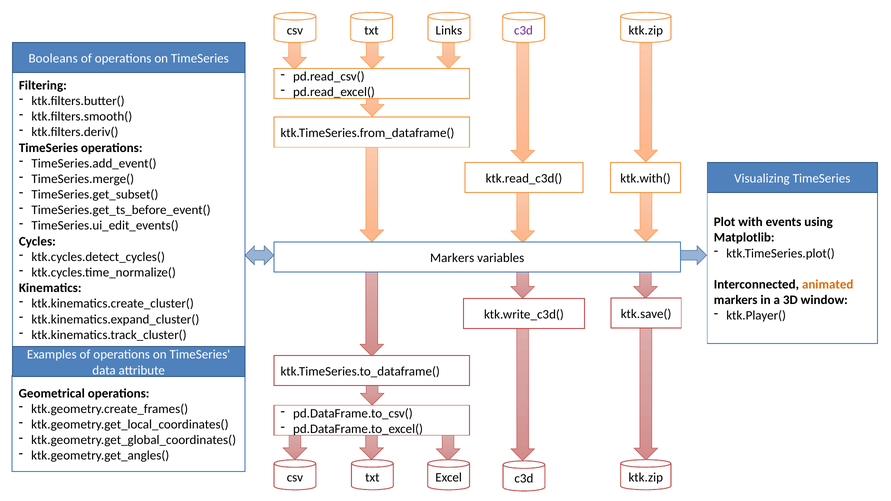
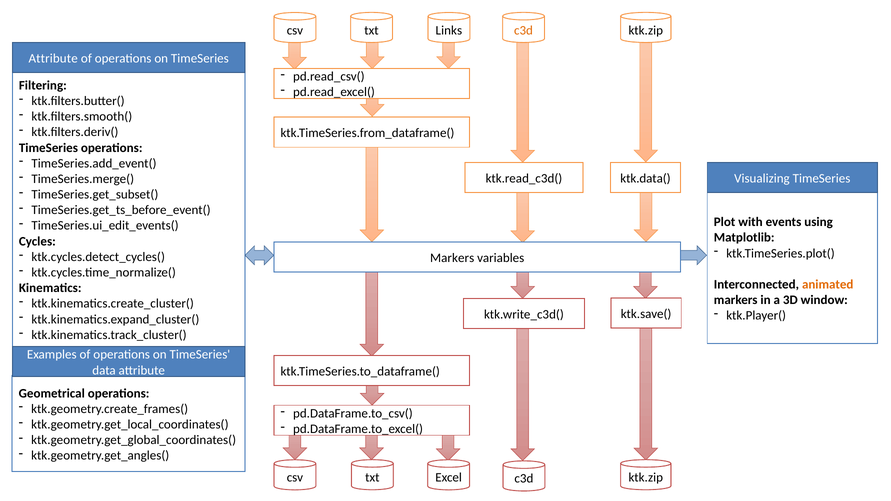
c3d colour: purple -> orange (524, 30)
Booleans: Booleans -> Attribute (53, 58)
ktk.with(: ktk.with( -> ktk.data( (645, 178)
